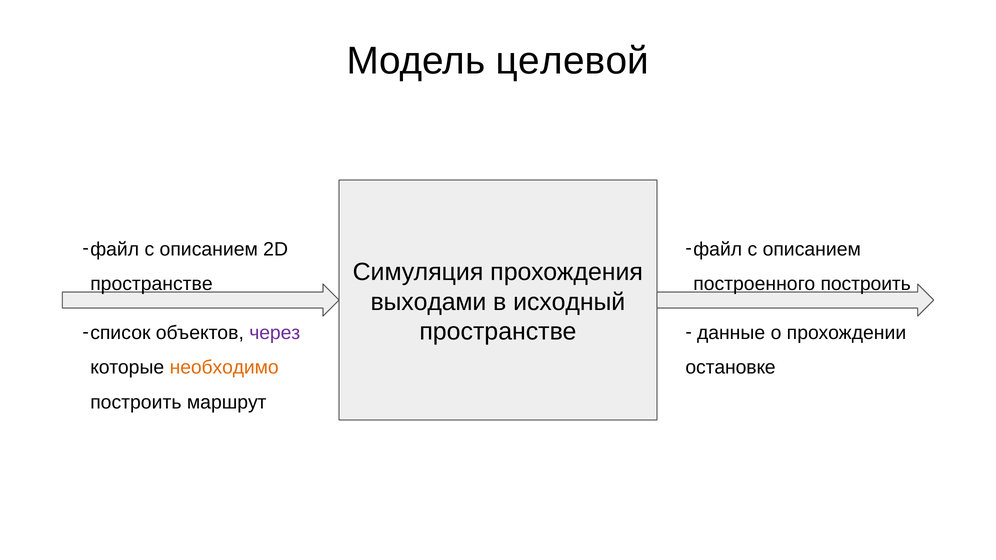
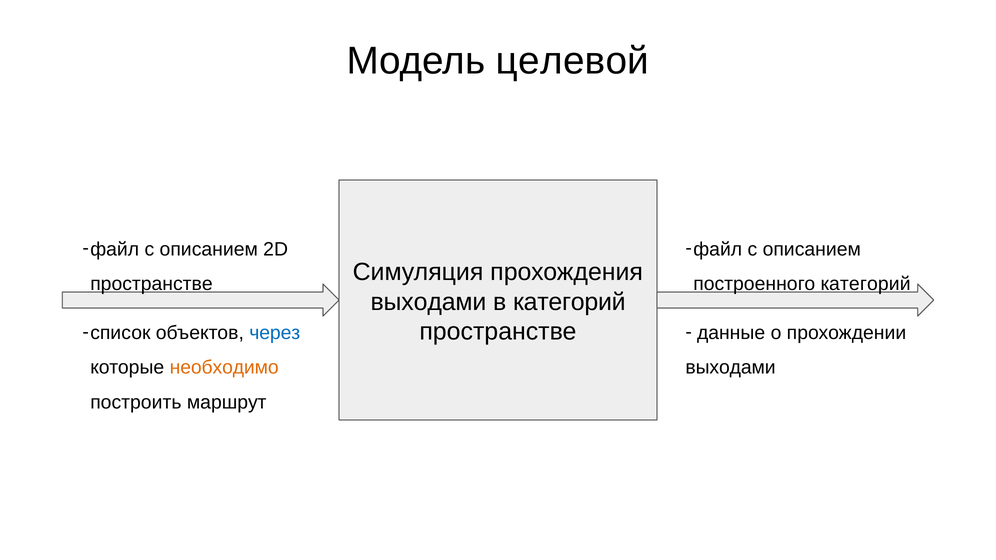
построенного построить: построить -> категорий (866, 284)
в исходный: исходный -> категорий (569, 302)
через colour: purple -> blue (275, 333)
остановке: остановке -> выходами (731, 368)
